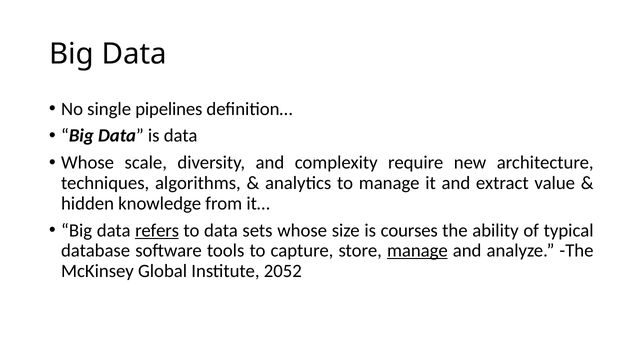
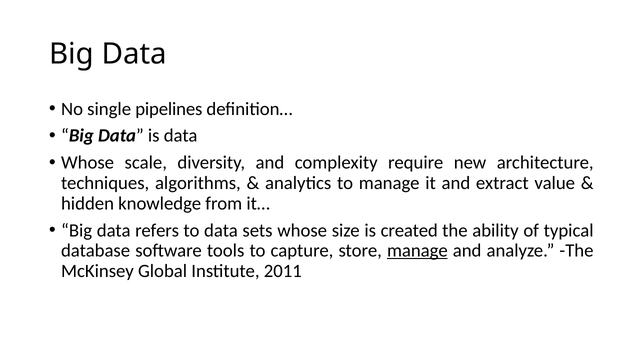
refers underline: present -> none (157, 230)
courses: courses -> created (409, 230)
2052: 2052 -> 2011 (283, 271)
